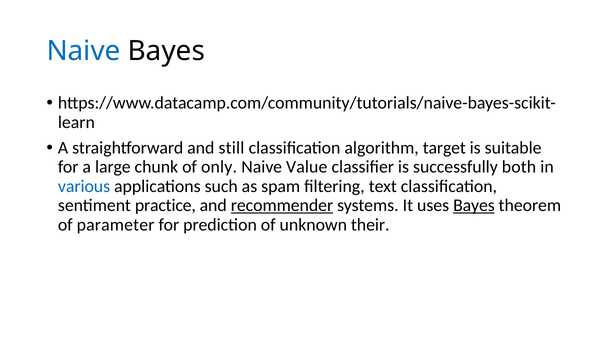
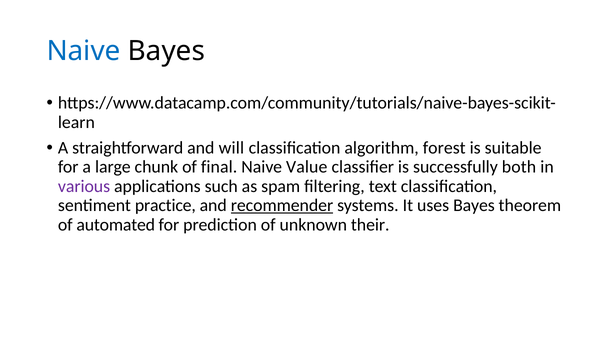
still: still -> will (231, 148)
target: target -> forest (444, 148)
only: only -> final (219, 167)
various colour: blue -> purple (84, 186)
Bayes underline: present -> none (474, 206)
parameter: parameter -> automated (116, 225)
